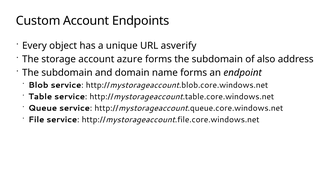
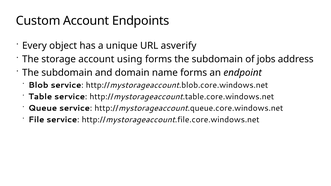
azure: azure -> using (130, 59)
also: also -> jobs (266, 59)
